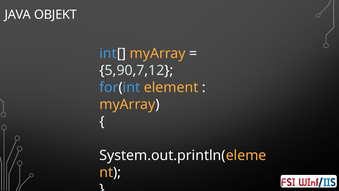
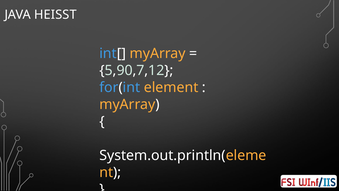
OBJEKT: OBJEKT -> HEISST (55, 15)
